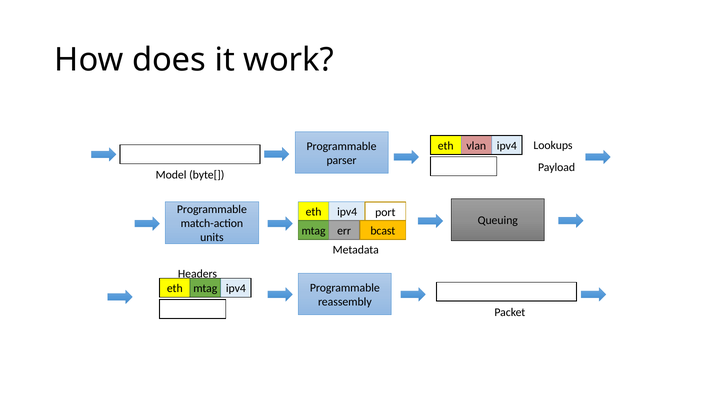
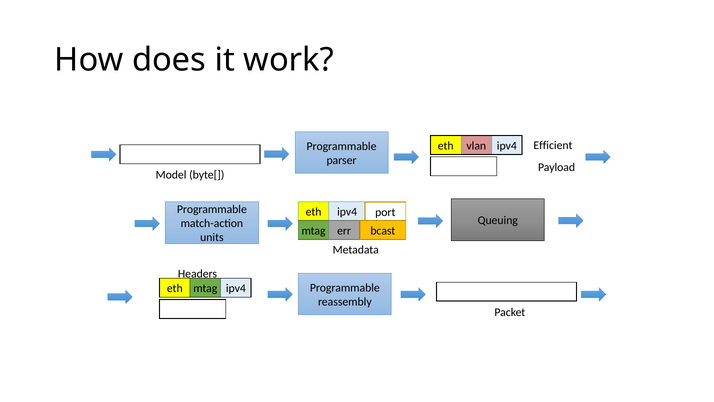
Lookups: Lookups -> Efficient (553, 145)
